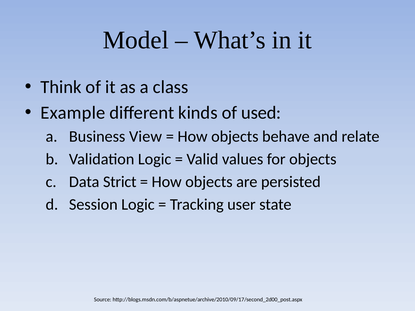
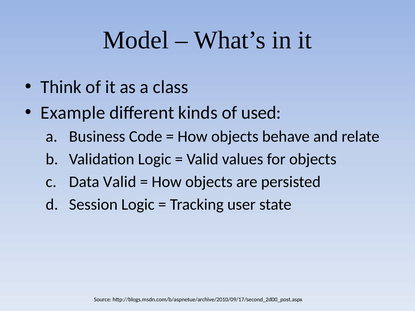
View: View -> Code (146, 137)
Data Strict: Strict -> Valid (120, 182)
